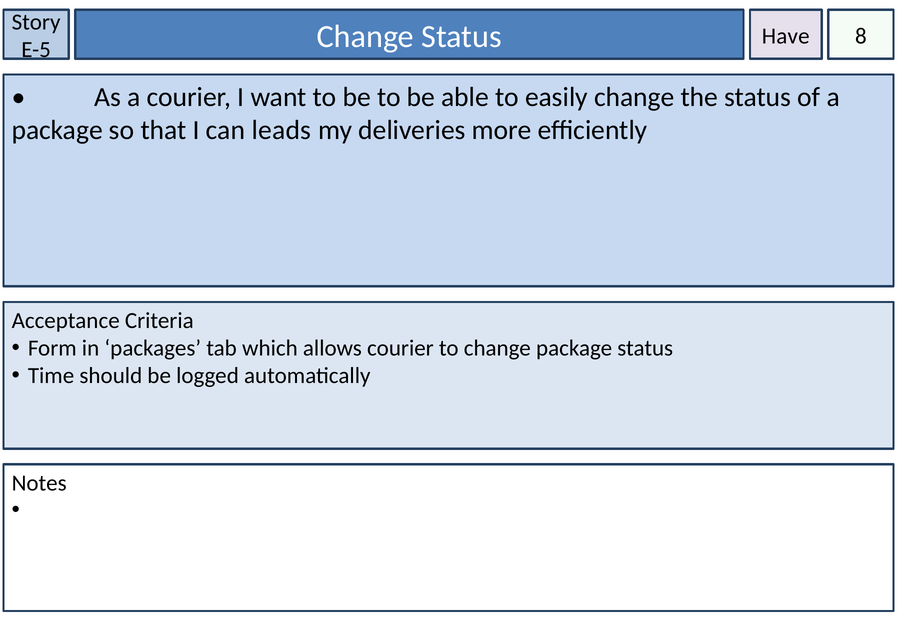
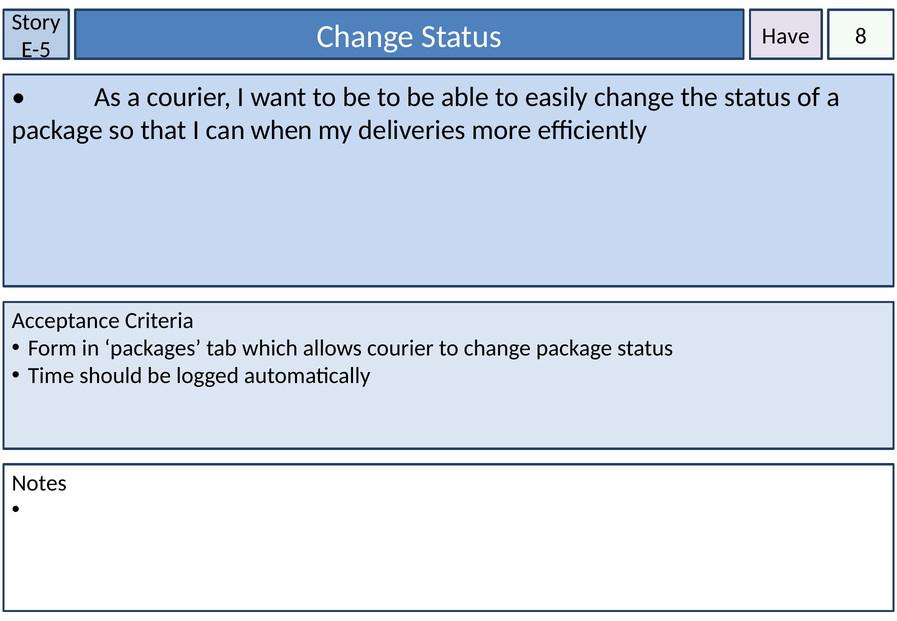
leads: leads -> when (282, 130)
